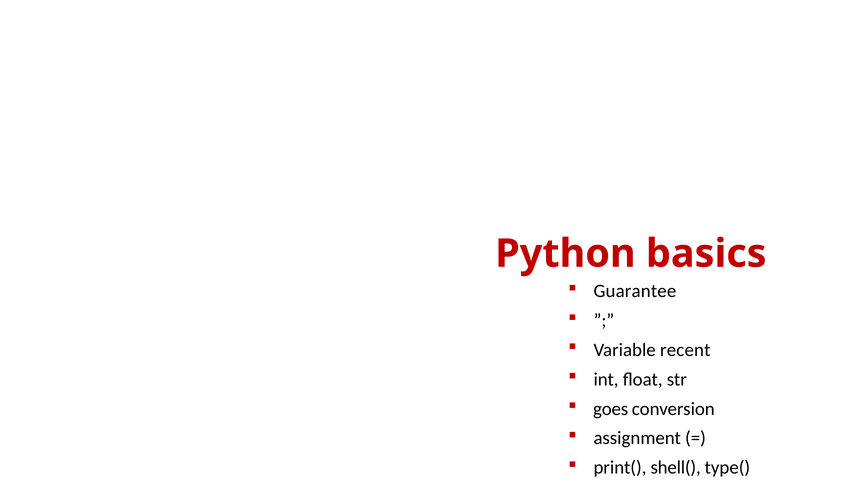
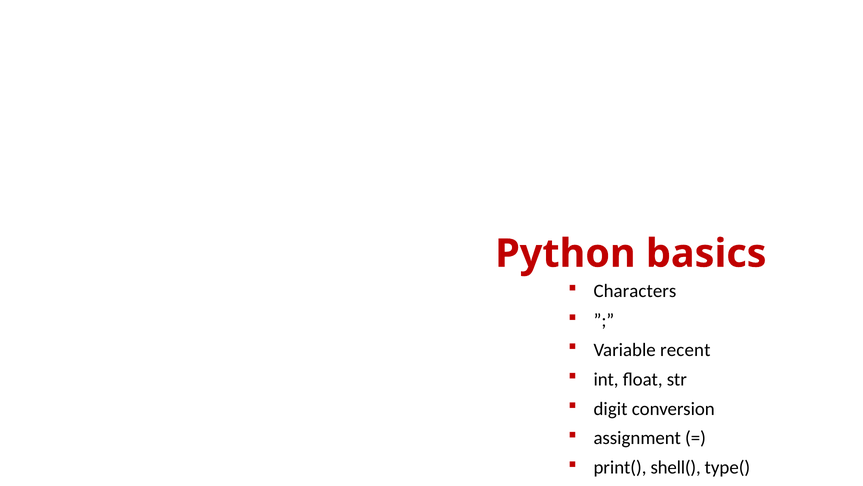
Guarantee: Guarantee -> Characters (635, 291)
goes: goes -> digit (611, 408)
